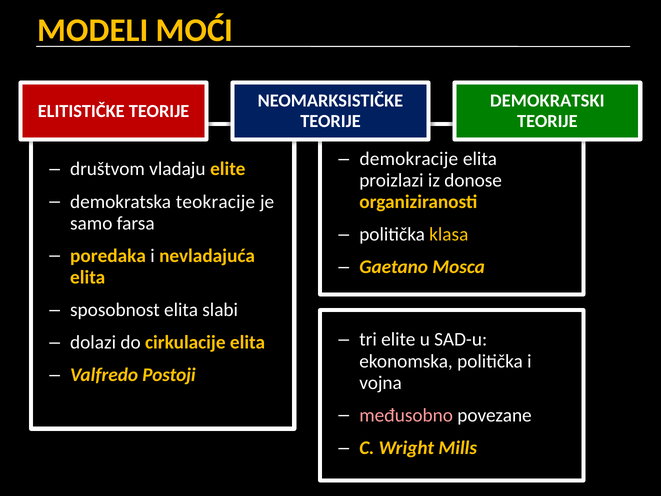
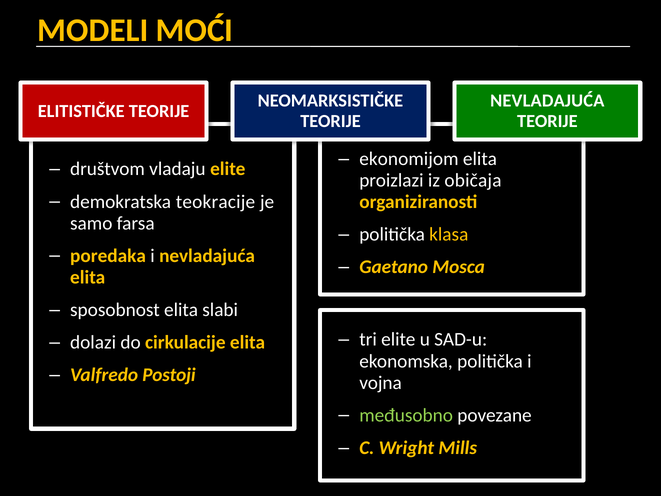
DEMOKRATSKI: DEMOKRATSKI -> NEVLADAJUĆA (547, 101)
demokracije: demokracije -> ekonomijom (409, 159)
donose: donose -> običaja (473, 180)
međusobno colour: pink -> light green (406, 415)
